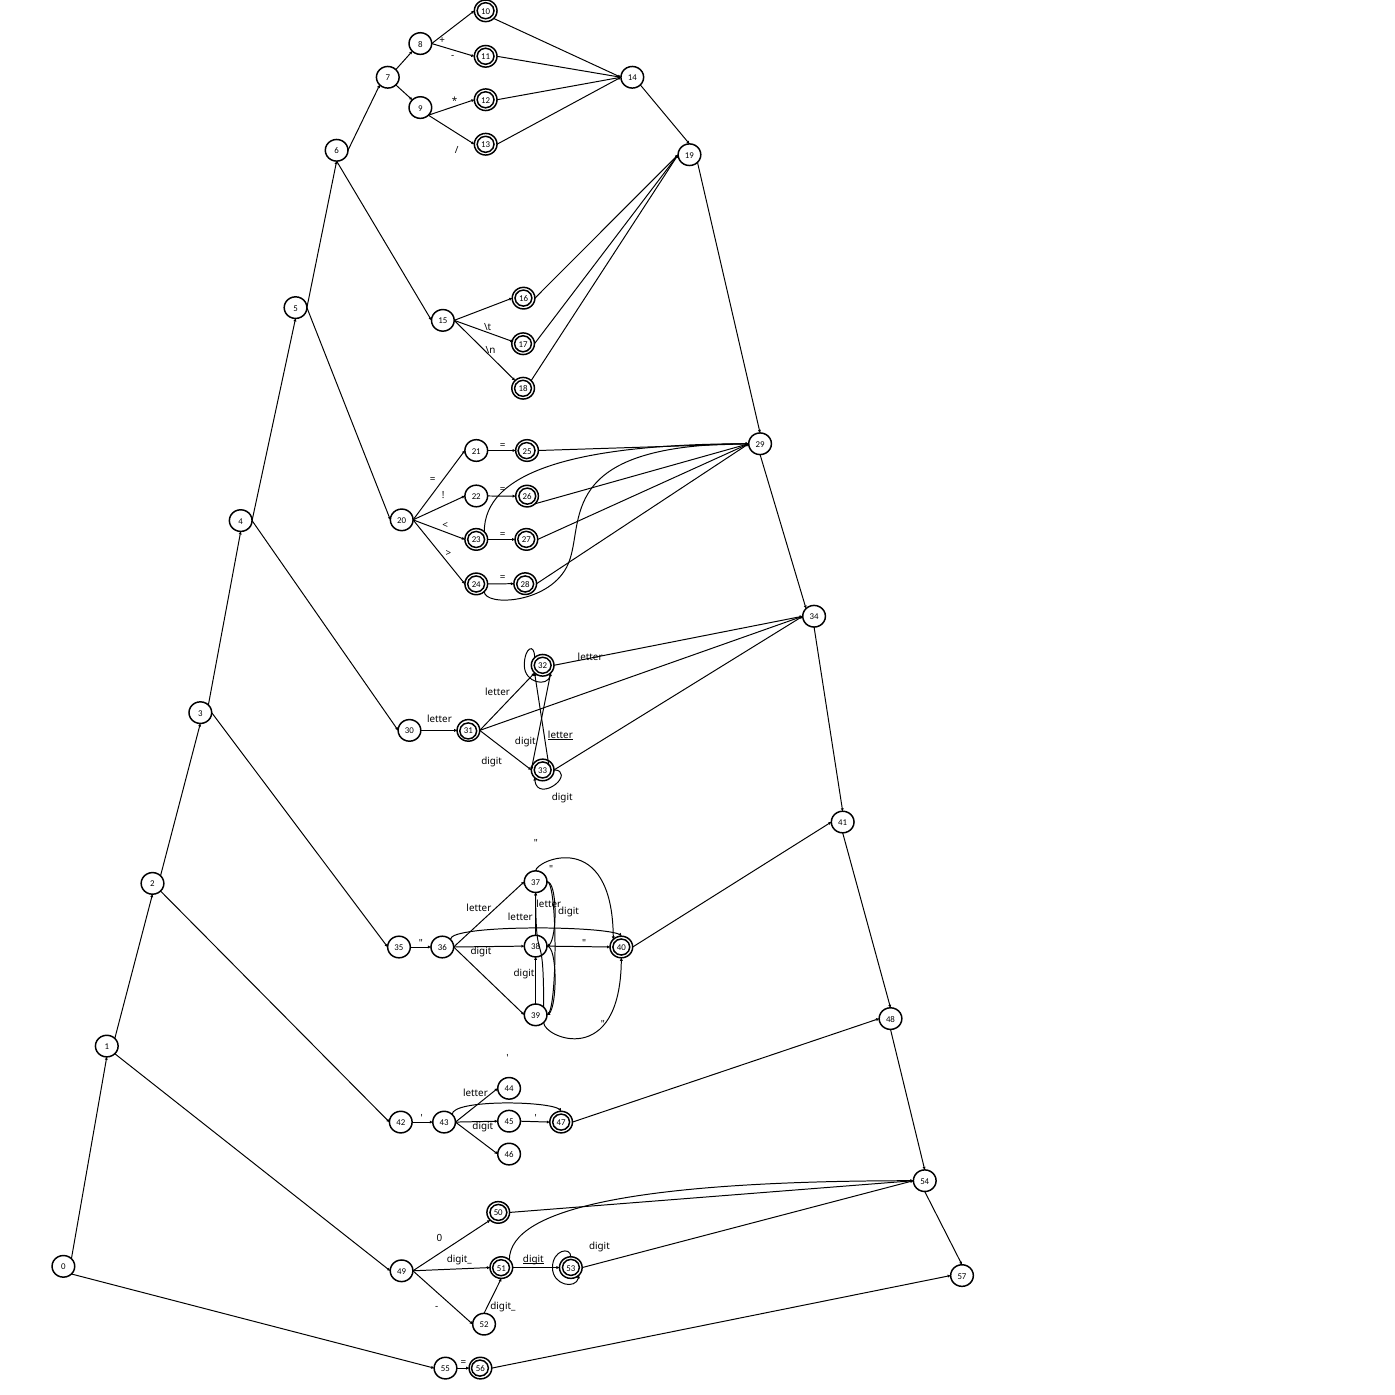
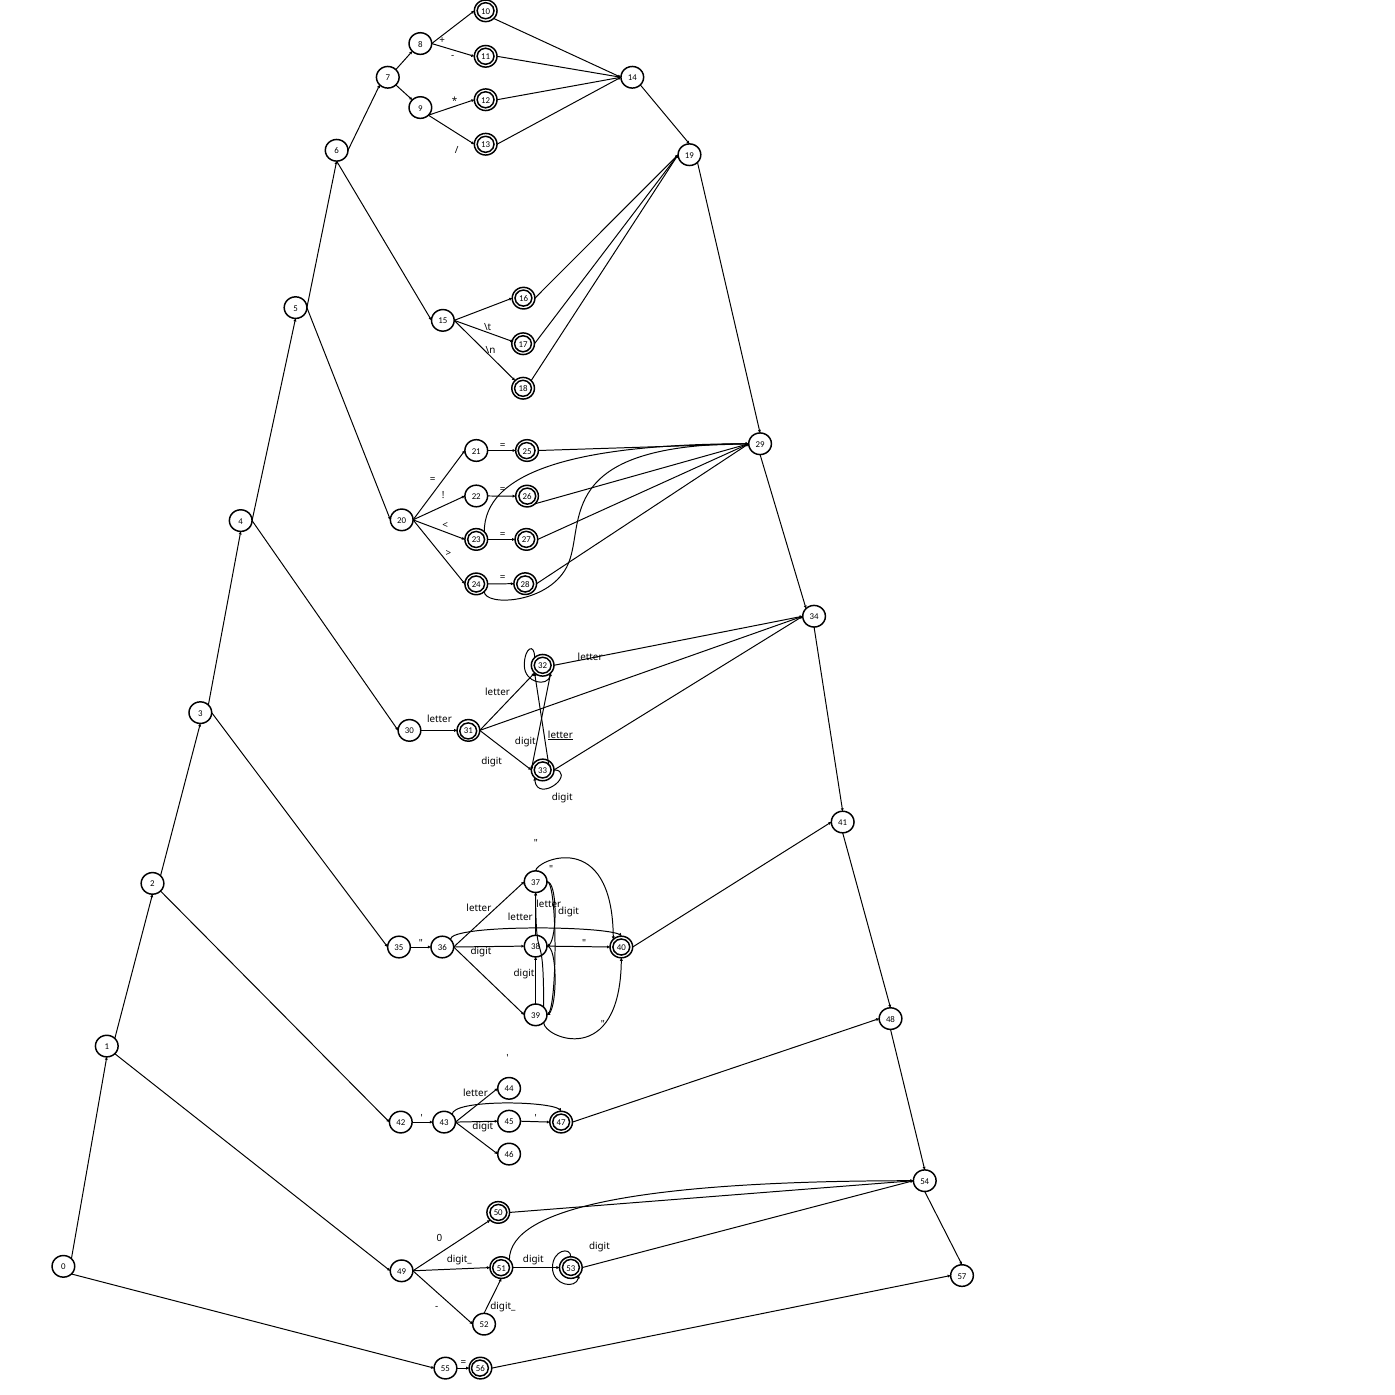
digit underline: present -> none (533, 1259)
